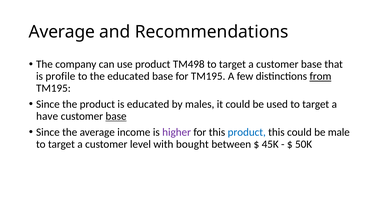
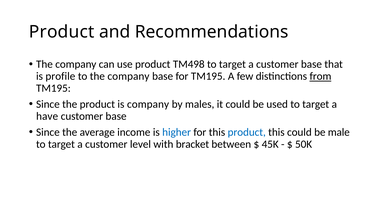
Average: Average -> Product (62, 32)
to the educated: educated -> company (128, 76)
is educated: educated -> company (148, 104)
base underline: present -> none (116, 116)
higher colour: purple -> blue (177, 132)
bought: bought -> bracket (192, 144)
